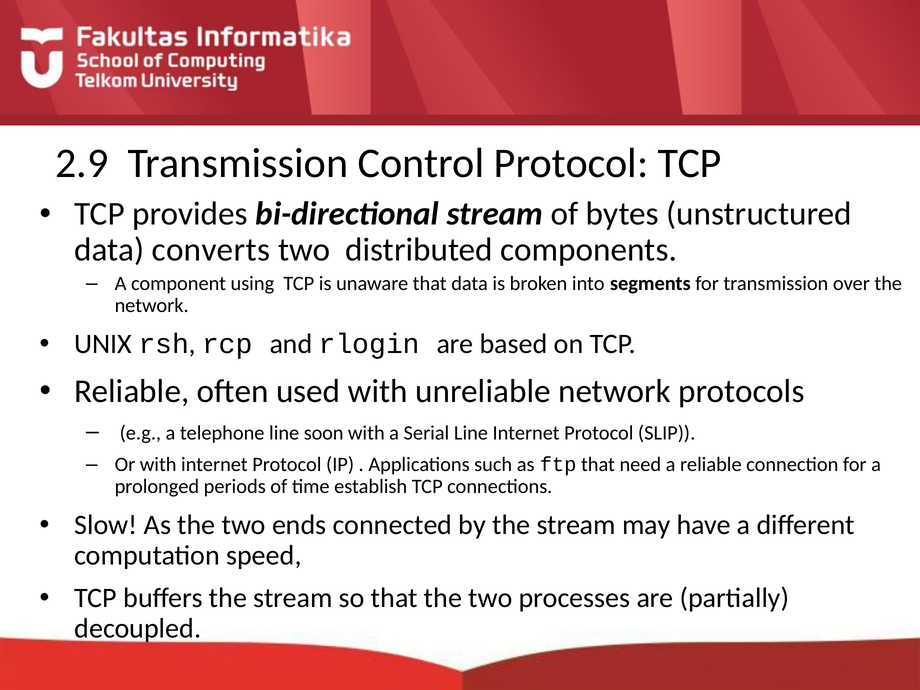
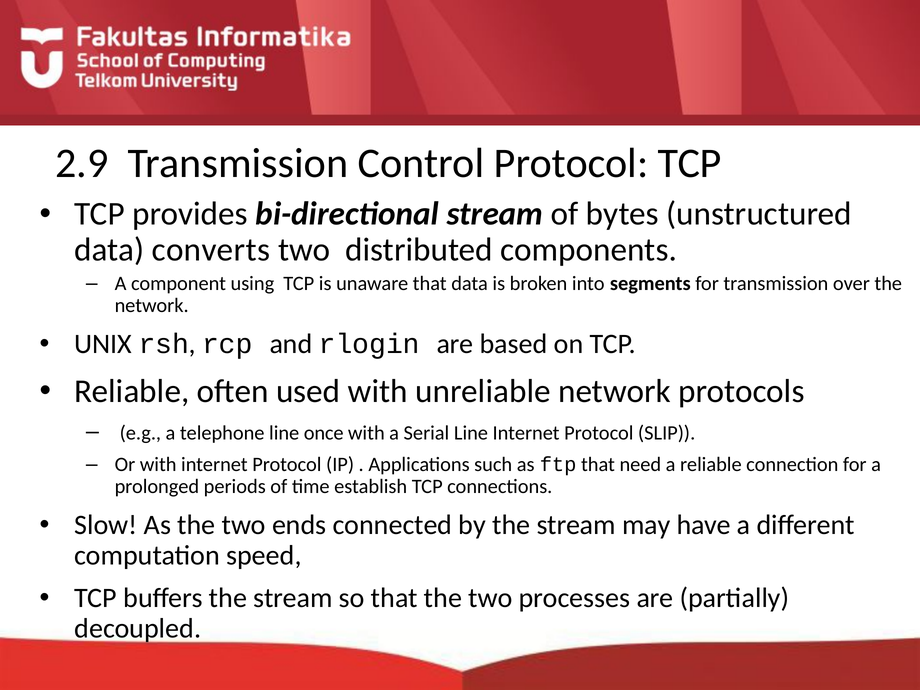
soon: soon -> once (324, 433)
